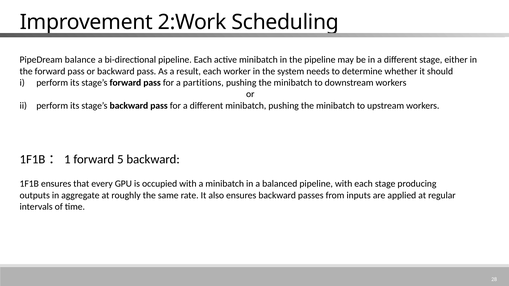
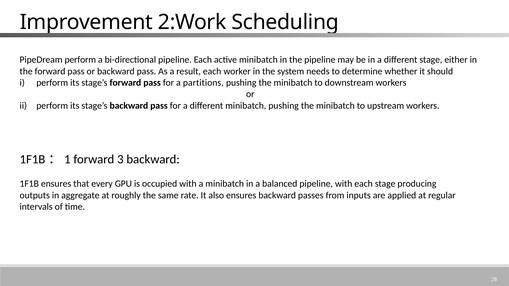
PipeDream balance: balance -> perform (80, 60)
5: 5 -> 3 (120, 159)
